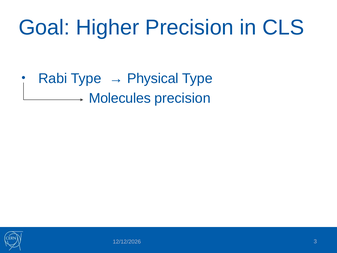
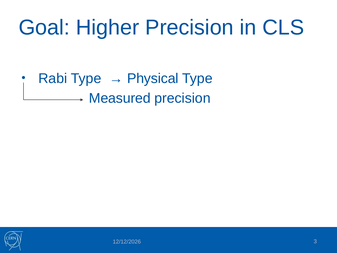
Molecules: Molecules -> Measured (120, 98)
